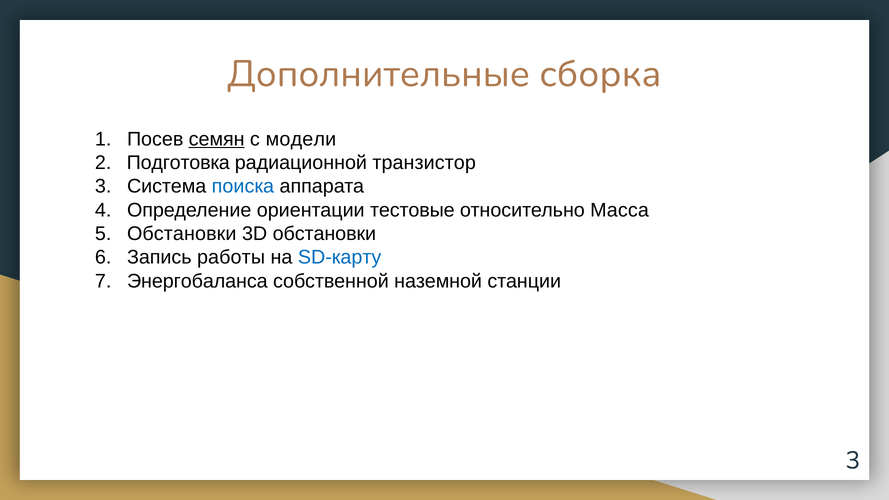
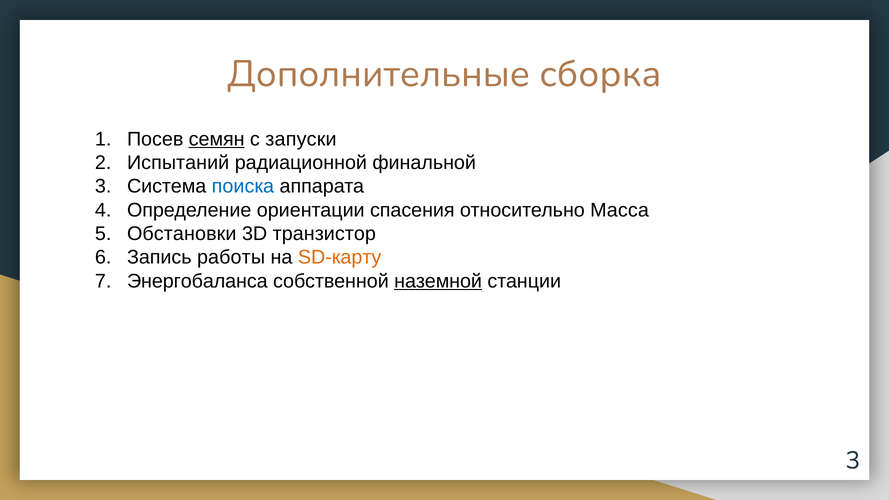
модели: модели -> запуски (301, 139)
Подготовка: Подготовка -> Испытаний (178, 163)
транзистор: транзистор -> финальной (424, 163)
тестовые: тестовые -> спасения (412, 210)
3D обстановки: обстановки -> транзистор (324, 234)
SD-карту colour: blue -> orange (340, 257)
наземной underline: none -> present (438, 281)
